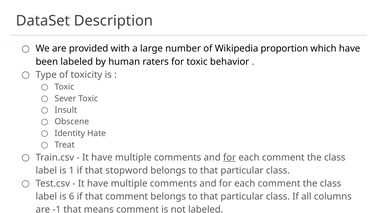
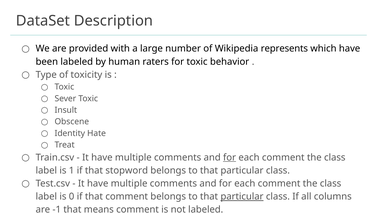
proportion: proportion -> represents (284, 49)
6: 6 -> 0 (72, 197)
particular underline: none -> present (242, 197)
